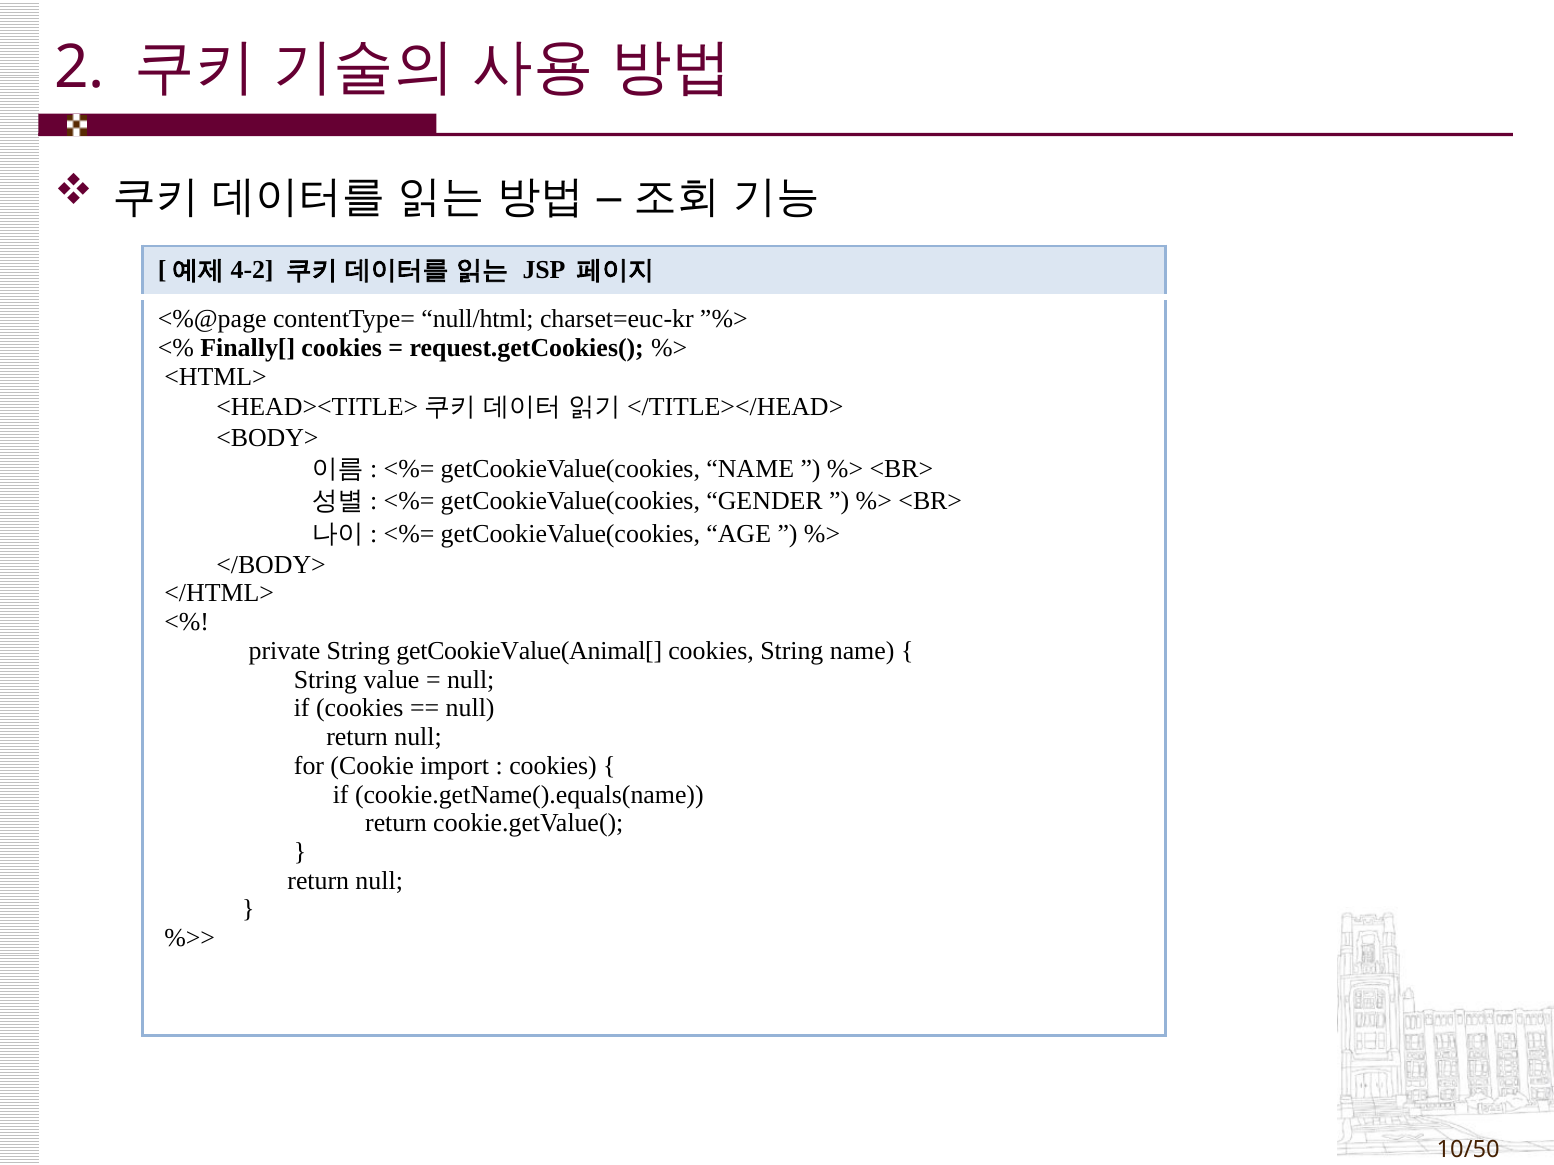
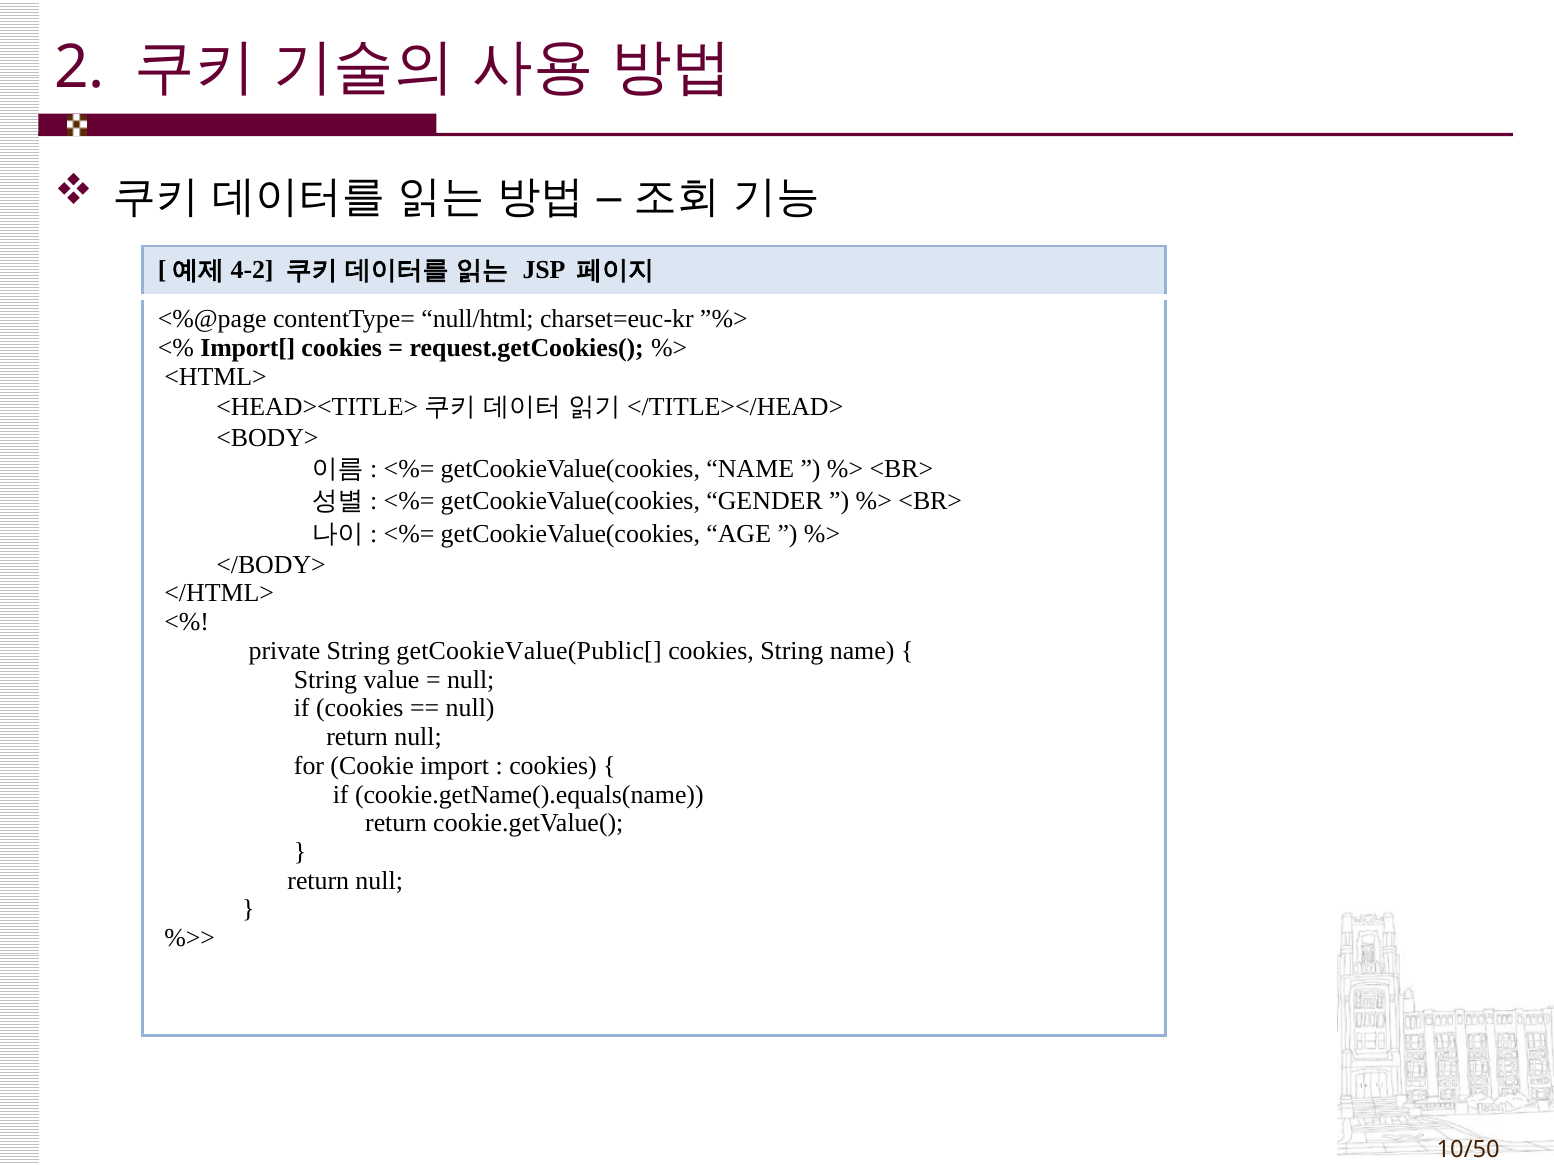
Finally[: Finally[ -> Import[ (248, 348)
getCookieValue(Animal[: getCookieValue(Animal[ -> getCookieValue(Public[ (529, 651)
